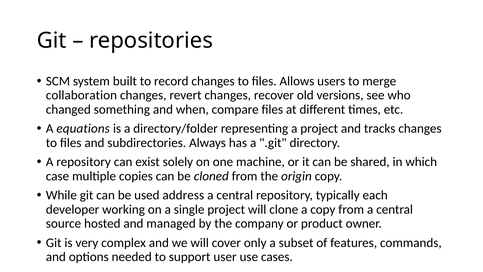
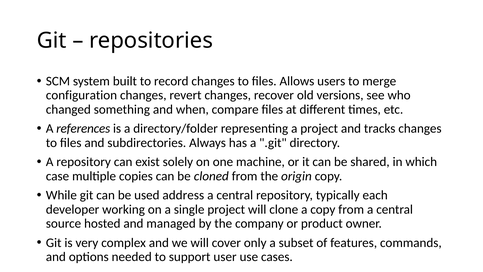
collaboration: collaboration -> configuration (81, 95)
equations: equations -> references (83, 129)
